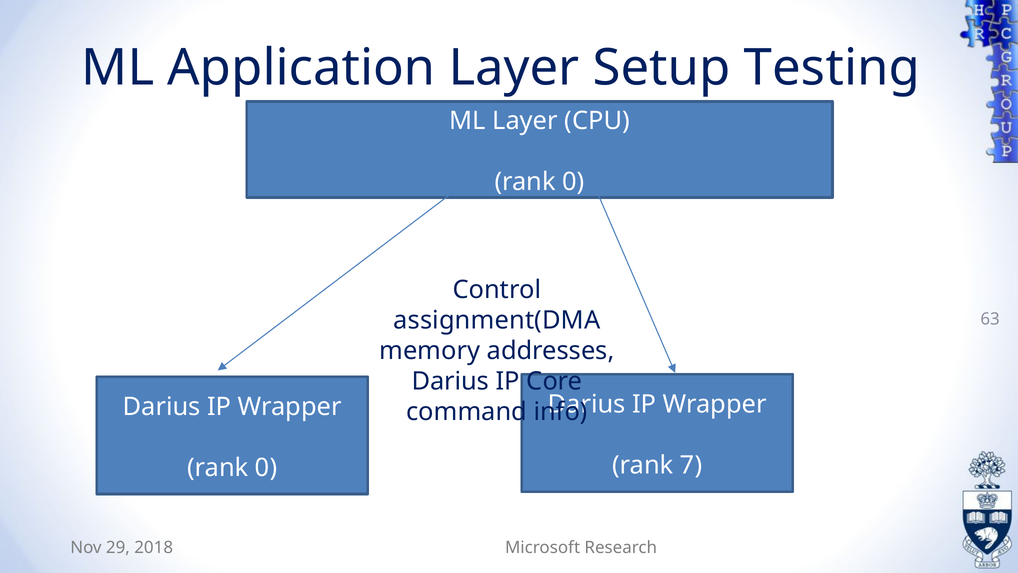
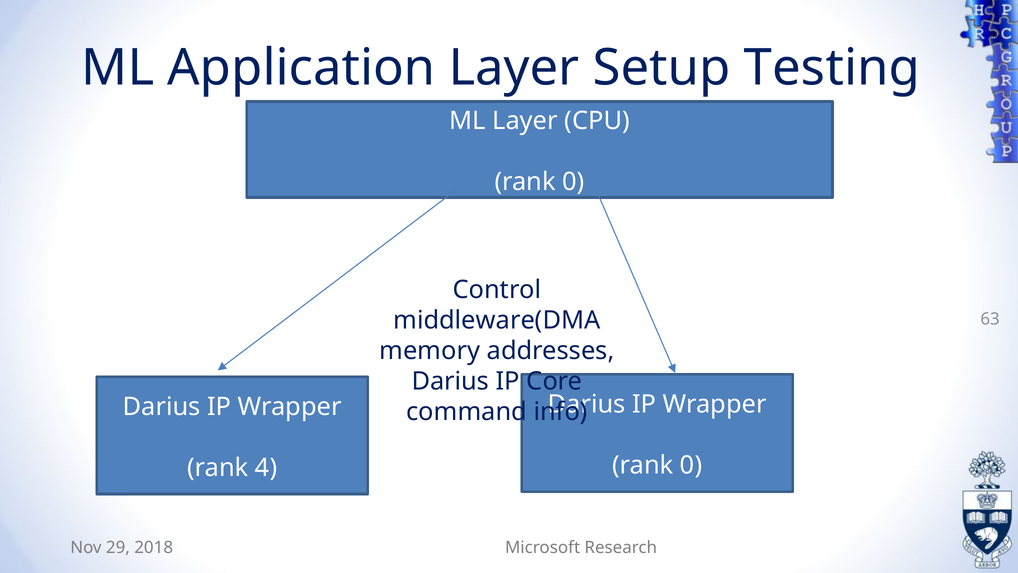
assignment(DMA: assignment(DMA -> middleware(DMA (497, 320)
7: 7 -> 0 (691, 465)
0: 0 -> 4 (266, 467)
